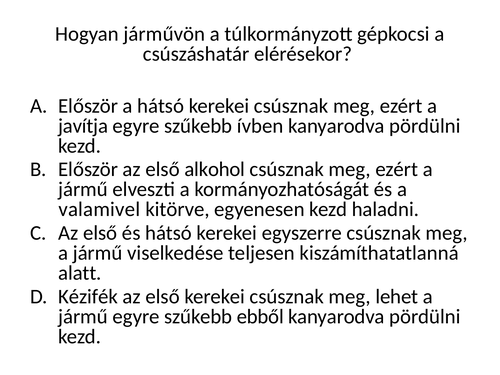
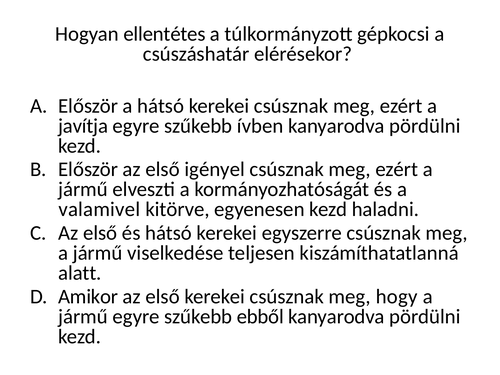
járművön: járművön -> ellentétes (164, 34)
alkohol: alkohol -> igényel (215, 169)
Kézifék: Kézifék -> Amikor (88, 297)
lehet: lehet -> hogy (397, 297)
